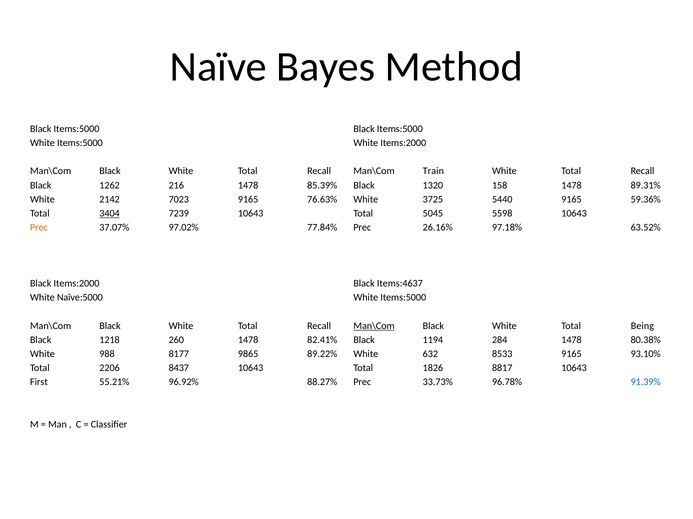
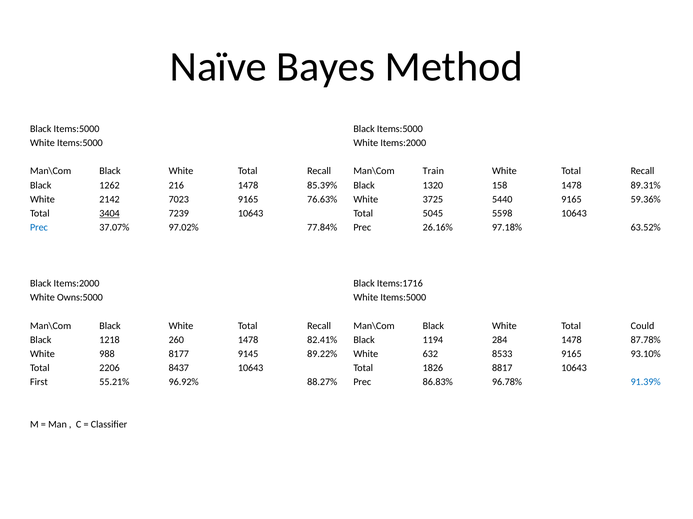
Prec colour: orange -> blue (39, 228)
Items:4637: Items:4637 -> Items:1716 (400, 284)
Naïve:5000: Naïve:5000 -> Owns:5000 (80, 298)
Man\Com underline: present -> none (374, 326)
Being: Being -> Could (642, 326)
80.38%: 80.38% -> 87.78% (646, 340)
9865: 9865 -> 9145 (248, 354)
33.73%: 33.73% -> 86.83% (438, 383)
